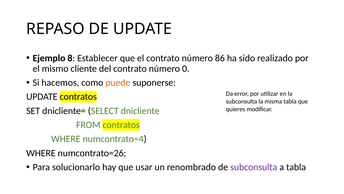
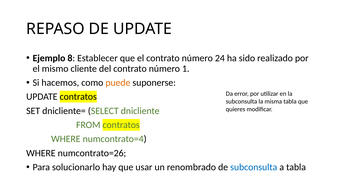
86: 86 -> 24 (220, 58)
0: 0 -> 1 (186, 68)
subconsulta colour: purple -> blue (254, 167)
